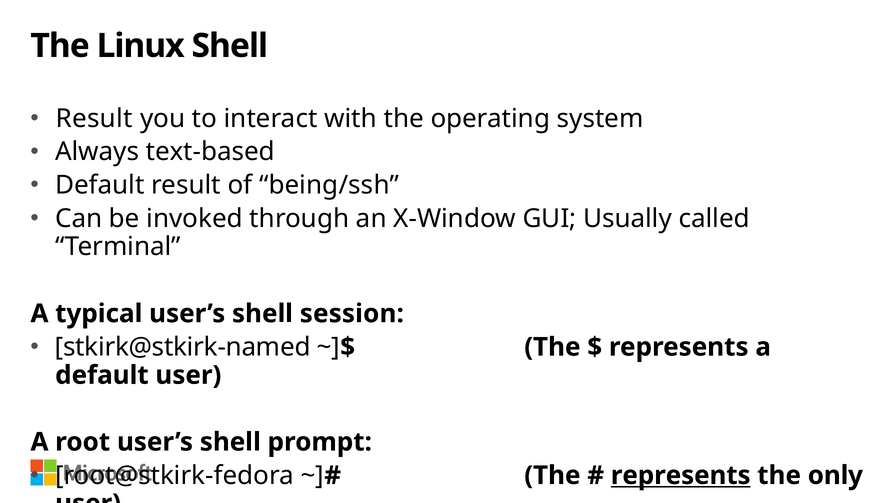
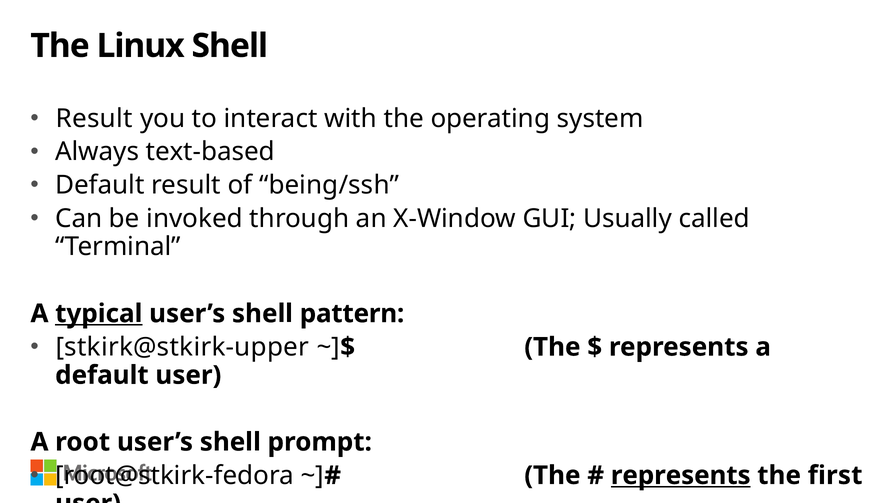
typical underline: none -> present (99, 314)
session: session -> pattern (352, 314)
stkirk@stkirk-named: stkirk@stkirk-named -> stkirk@stkirk-upper (182, 347)
only: only -> first (835, 475)
